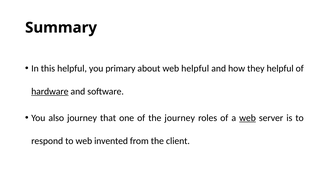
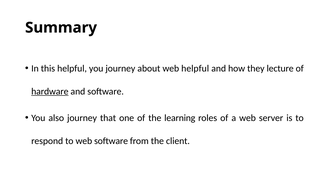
you primary: primary -> journey (120, 68)
they helpful: helpful -> lecture (280, 68)
the journey: journey -> learning (180, 118)
web underline: present -> none (248, 118)
web invented: invented -> software (111, 141)
